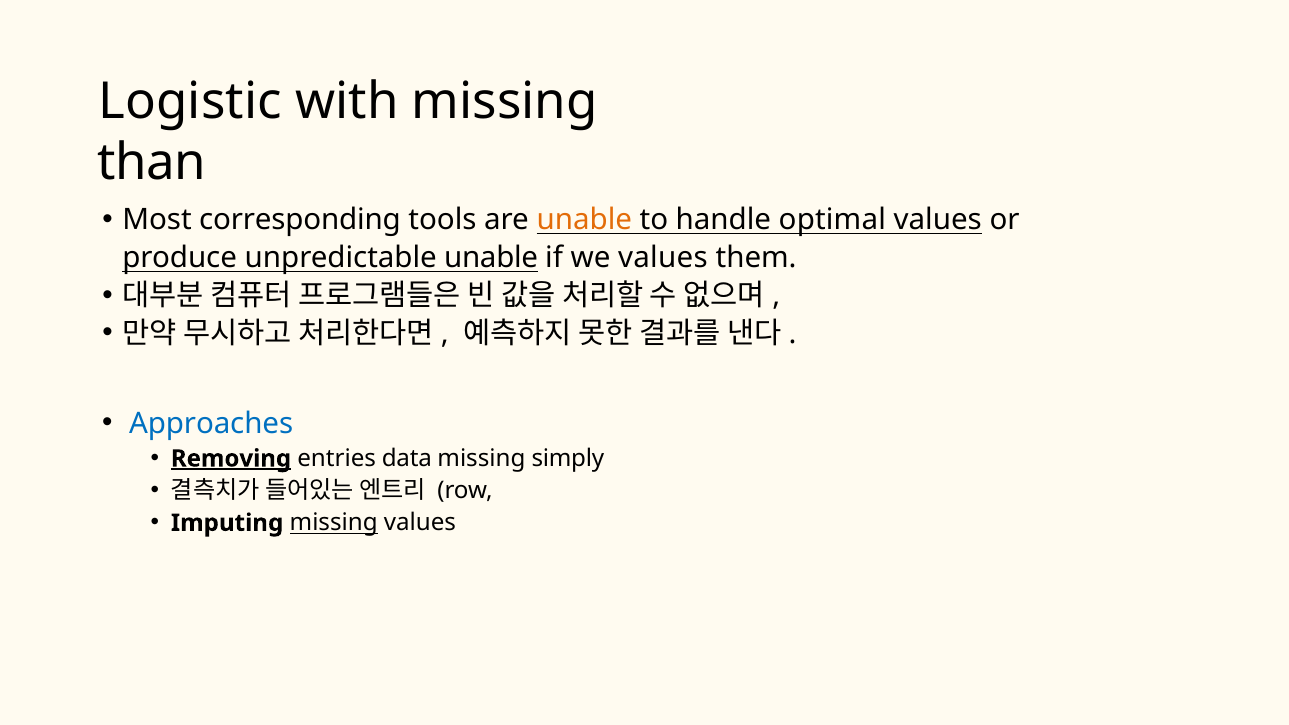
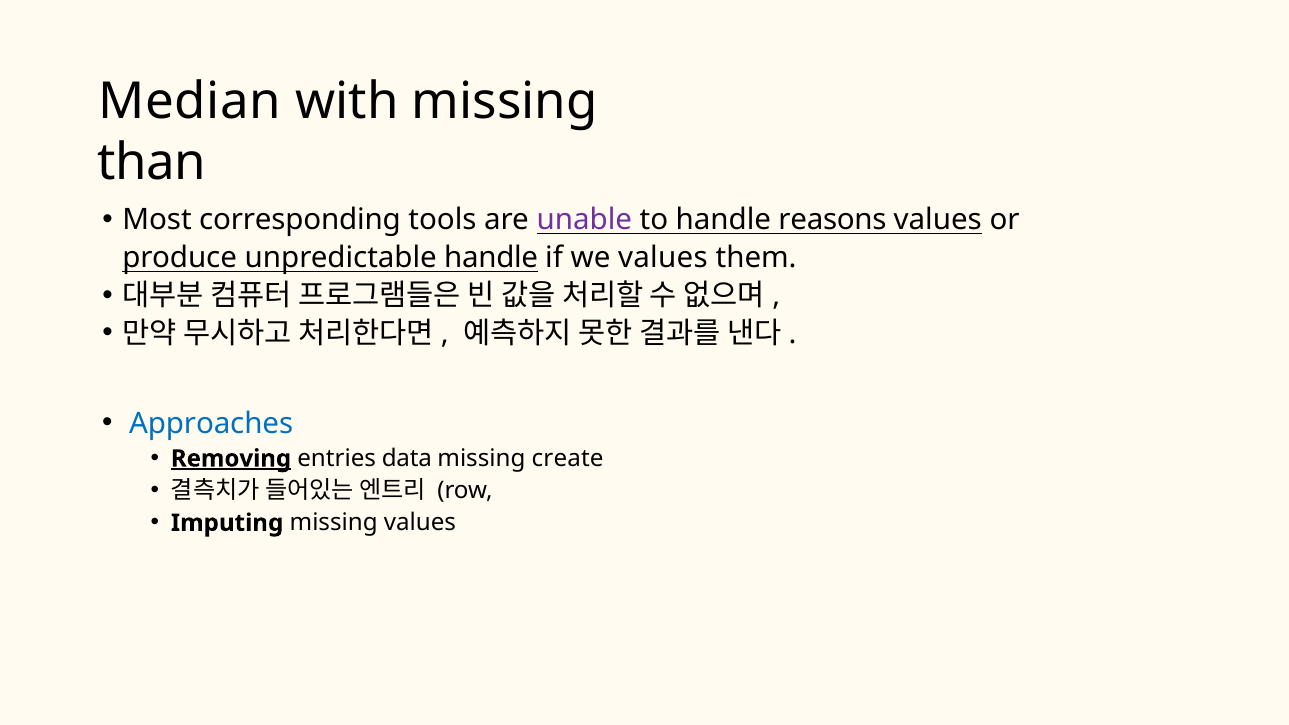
Logistic: Logistic -> Median (190, 101)
unable colour: orange -> purple (584, 220)
optimal: optimal -> reasons (833, 220)
unpredictable unable: unable -> handle (491, 258)
simply: simply -> create (568, 459)
missing underline: present -> none (334, 523)
